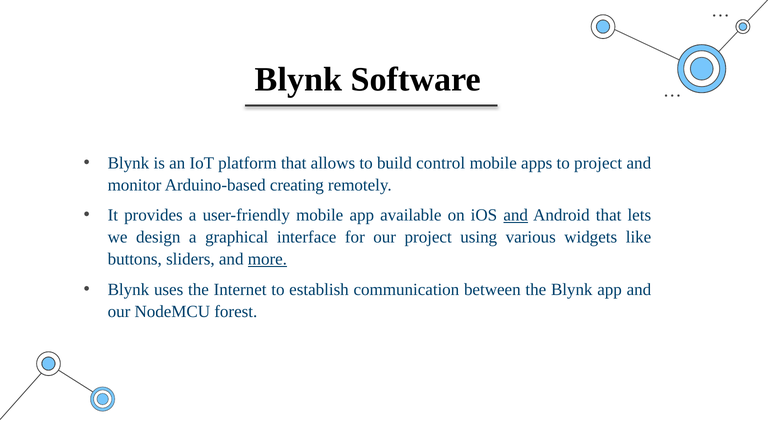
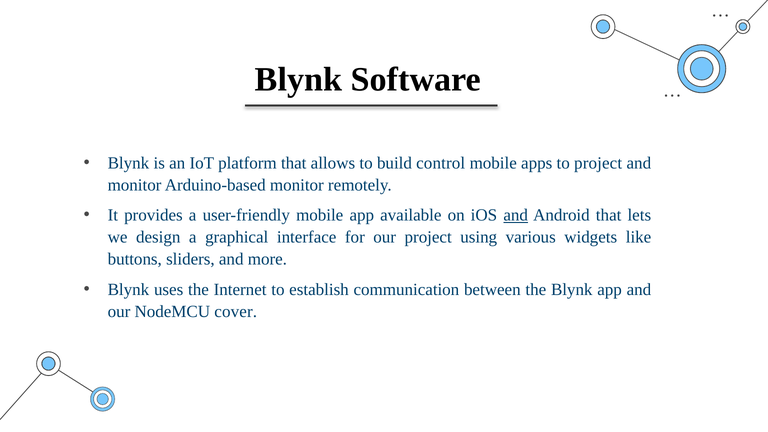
Arduino-based creating: creating -> monitor (297, 185)
more underline: present -> none (267, 259)
forest: forest -> cover (236, 311)
